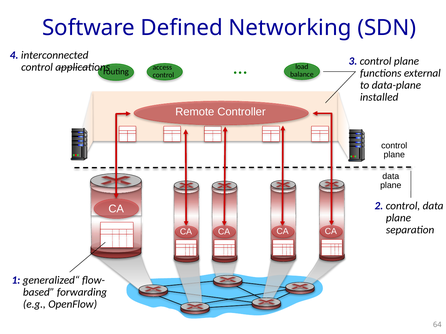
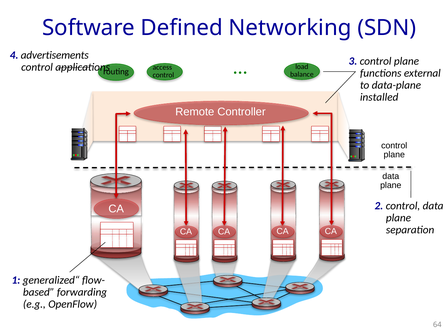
interconnected: interconnected -> advertisements (55, 55)
